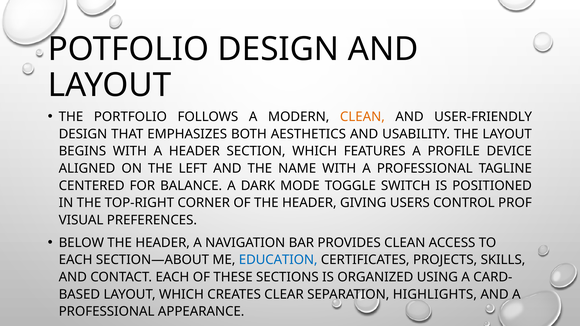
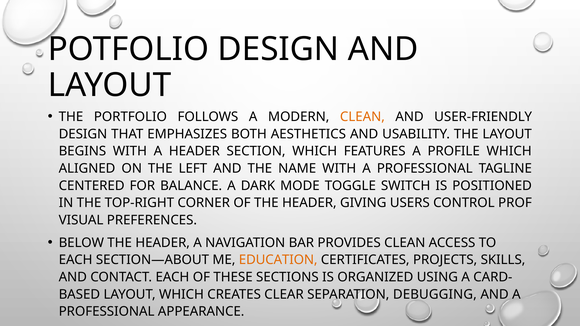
PROFILE DEVICE: DEVICE -> WHICH (509, 151)
EDUCATION colour: blue -> orange (278, 260)
HIGHLIGHTS: HIGHLIGHTS -> DEBUGGING (435, 295)
